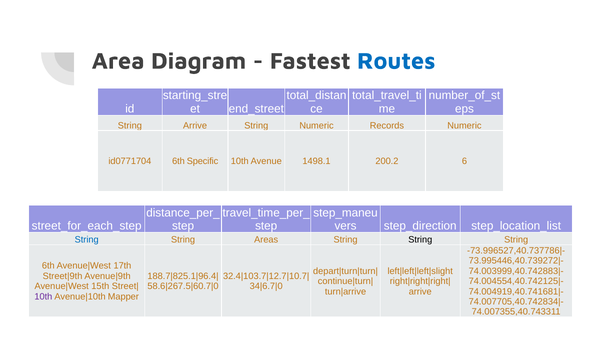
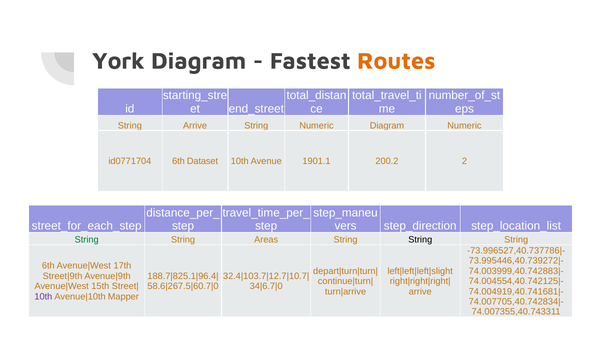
Area: Area -> York (118, 61)
Routes colour: blue -> orange (396, 61)
Numeric Records: Records -> Diagram (387, 126)
Specific: Specific -> Dataset (203, 161)
1498.1: 1498.1 -> 1901.1 (317, 161)
6: 6 -> 2 (464, 161)
String colour: blue -> green (87, 240)
